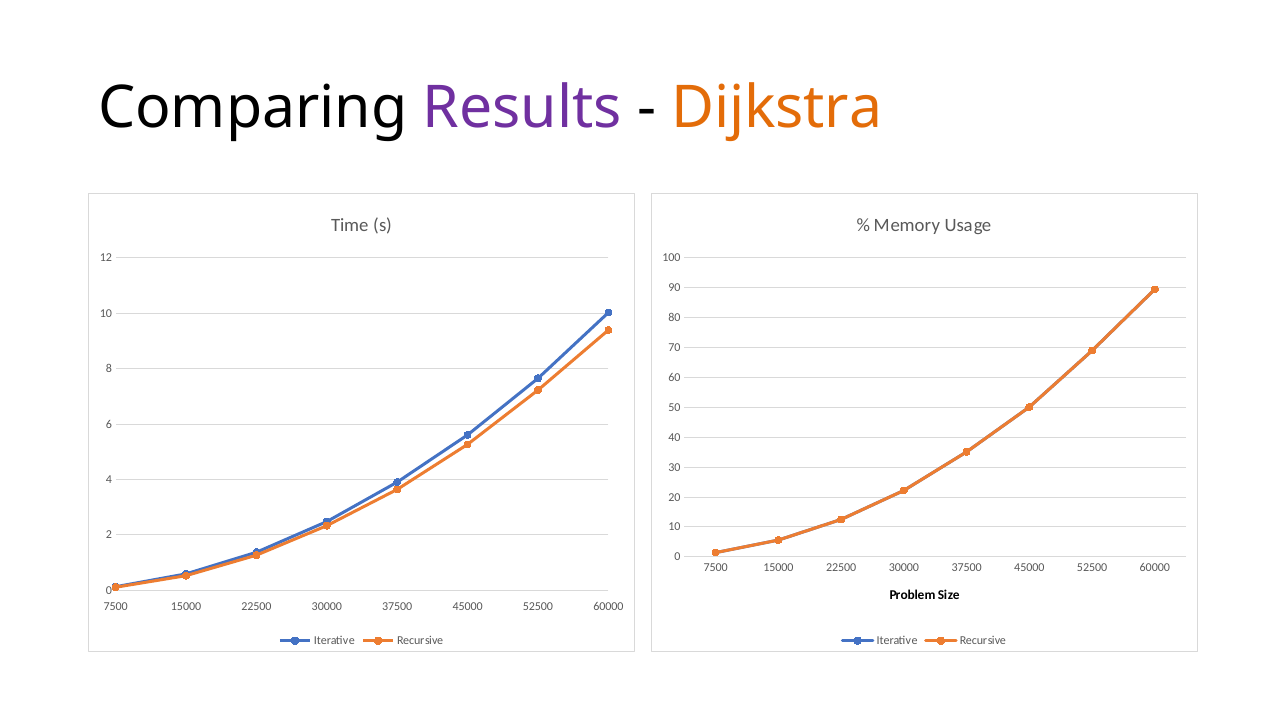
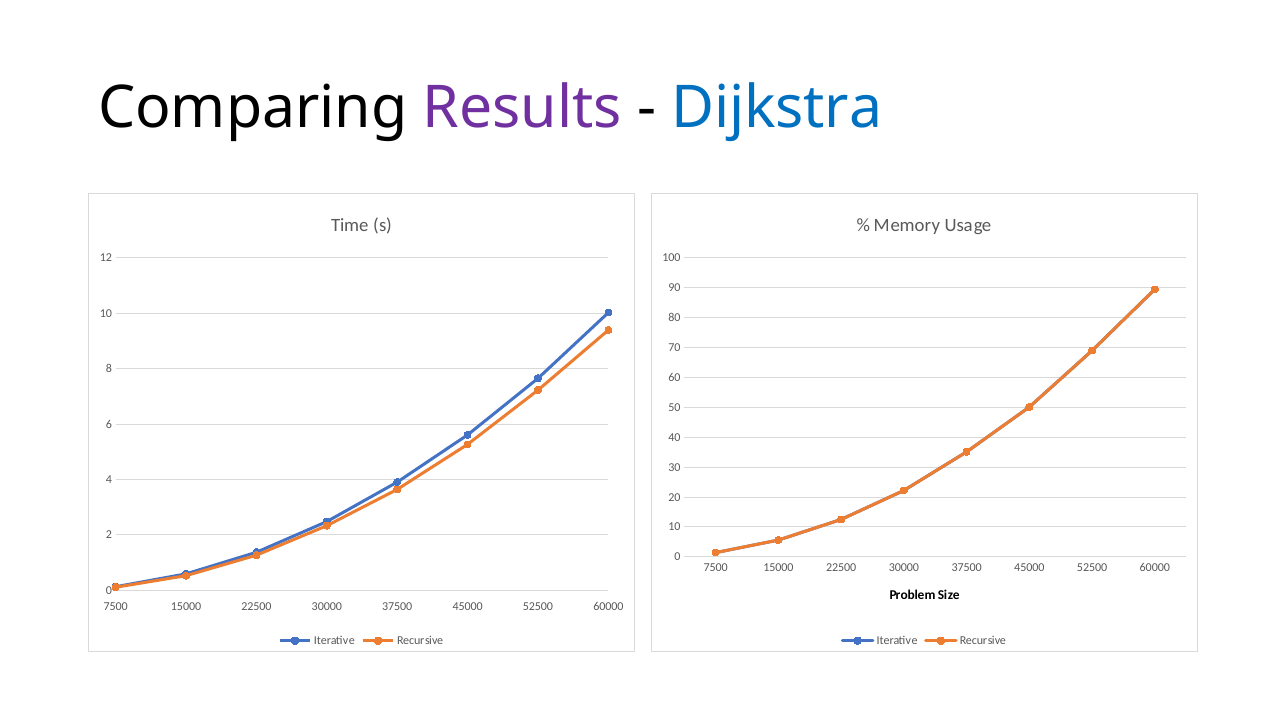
Dijkstra colour: orange -> blue (777, 108)
